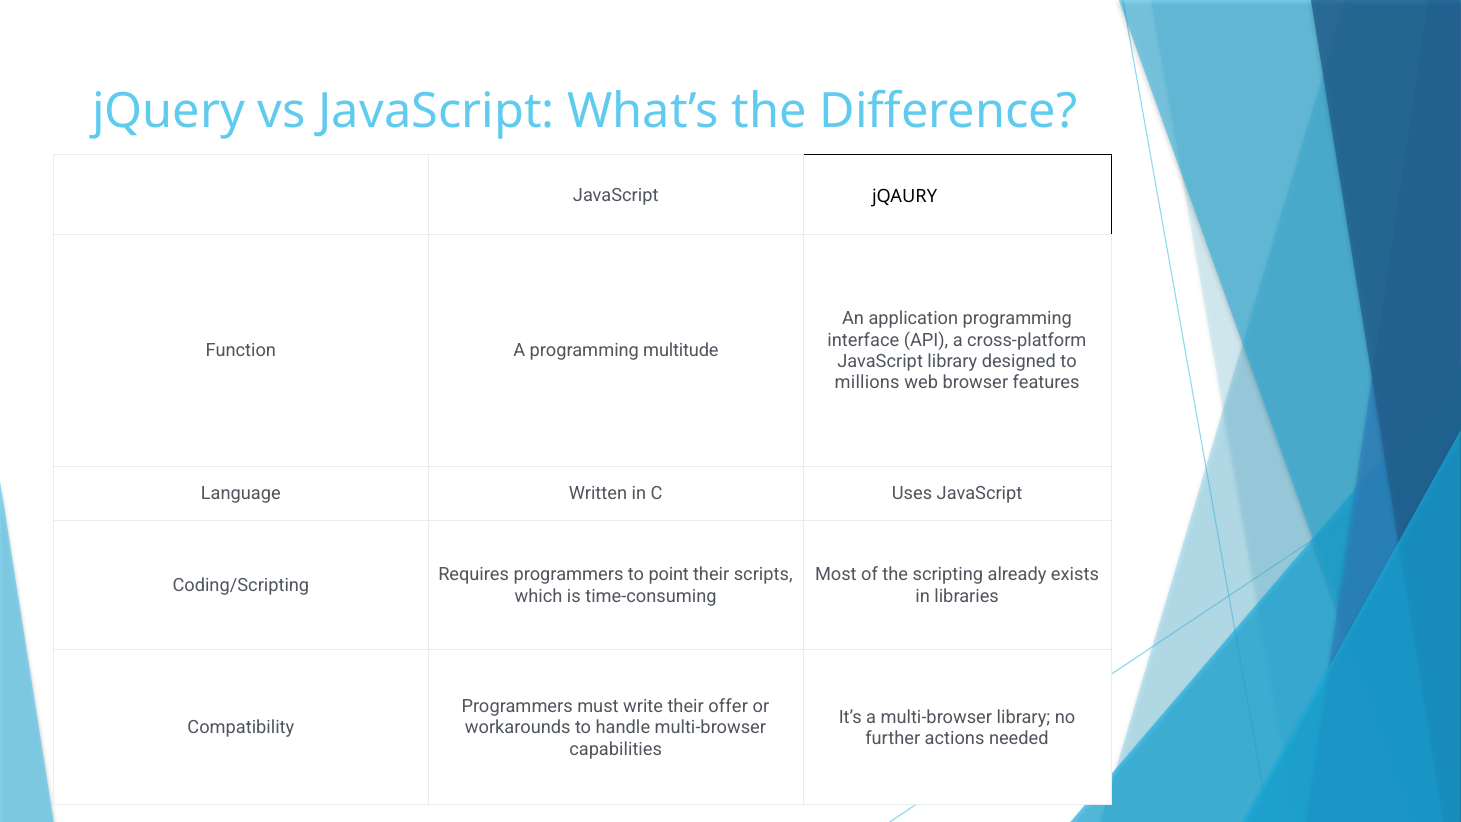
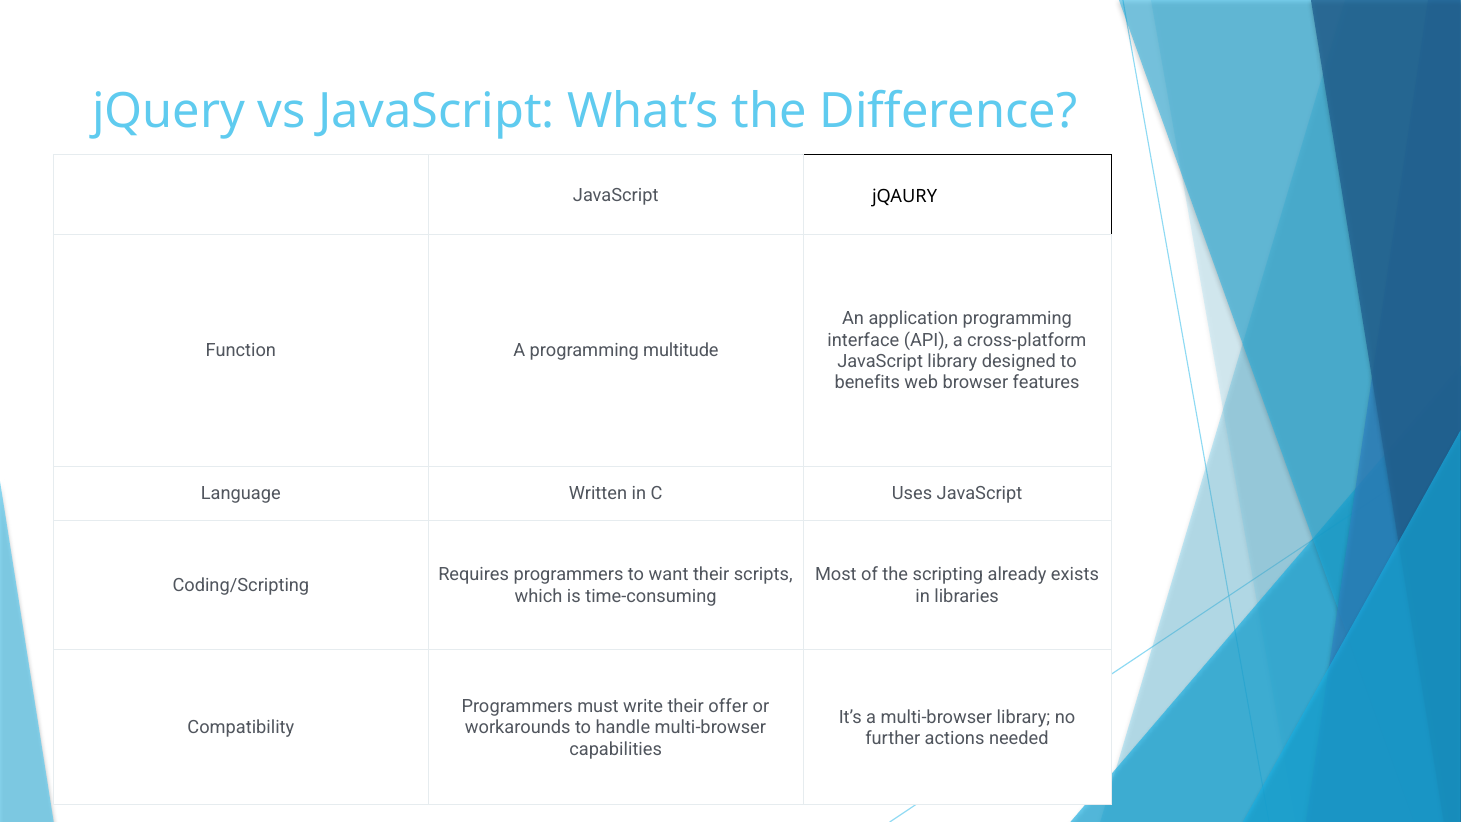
millions: millions -> benefits (867, 383)
point: point -> want (669, 575)
